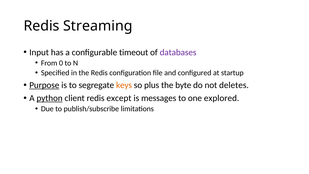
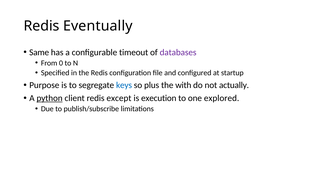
Streaming: Streaming -> Eventually (98, 26)
Input: Input -> Same (39, 52)
Purpose underline: present -> none (44, 85)
keys colour: orange -> blue (124, 85)
byte: byte -> with (183, 85)
deletes: deletes -> actually (234, 85)
messages: messages -> execution (159, 98)
